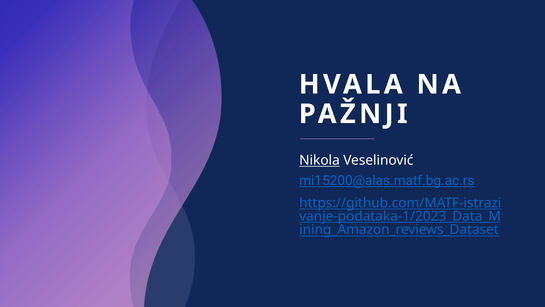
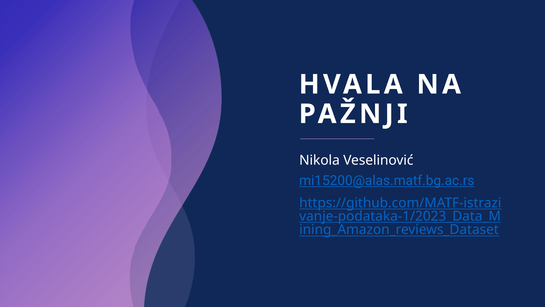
Nikola underline: present -> none (319, 160)
